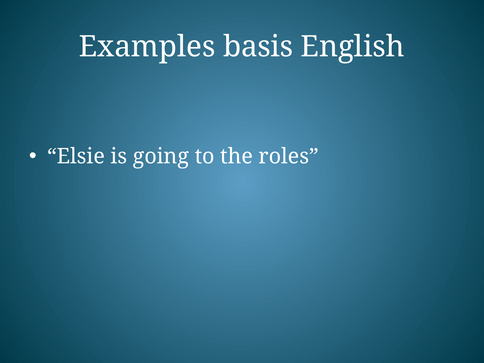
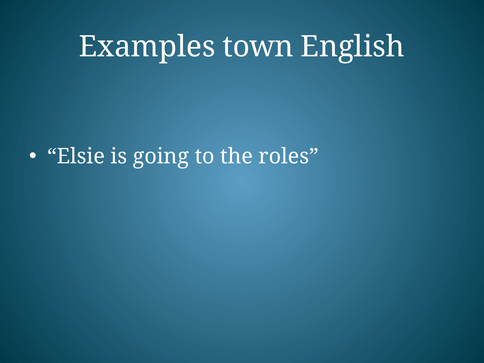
basis: basis -> town (258, 47)
